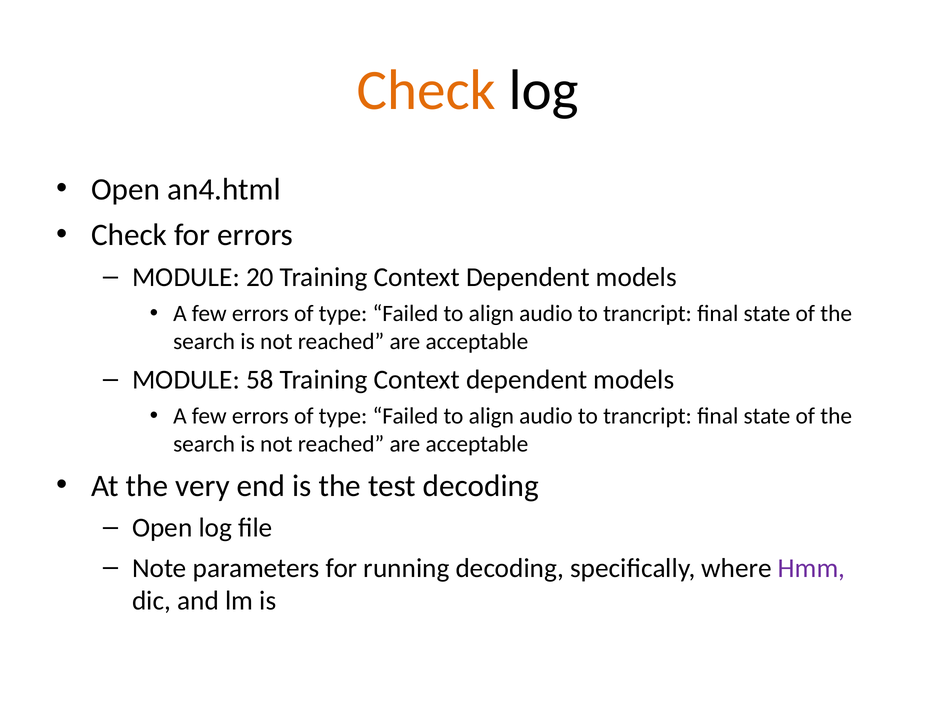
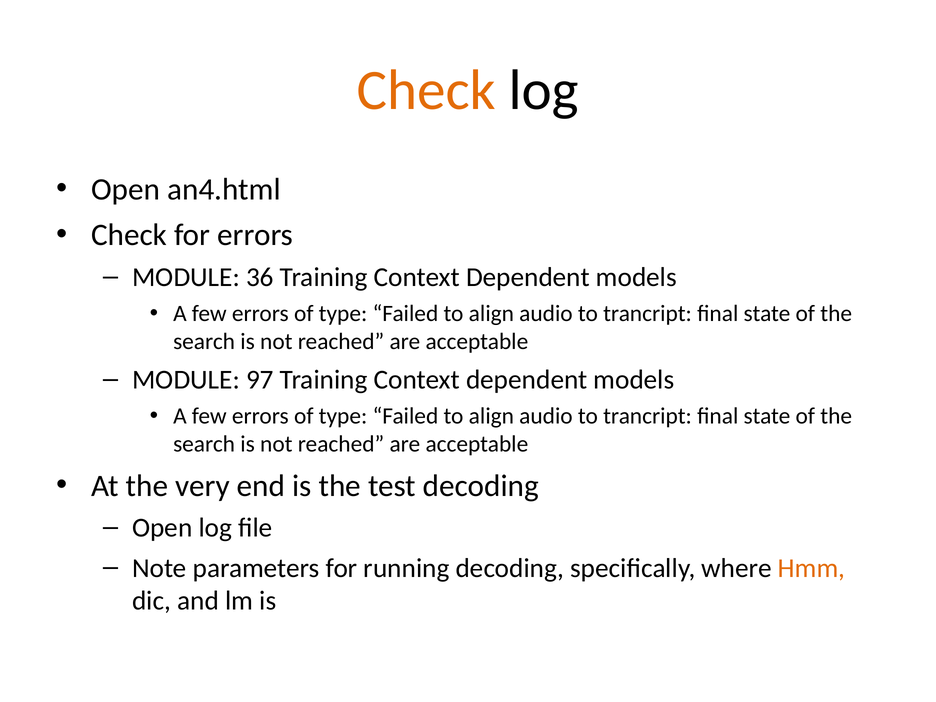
20: 20 -> 36 (260, 277)
58: 58 -> 97 (260, 380)
Hmm colour: purple -> orange (811, 568)
